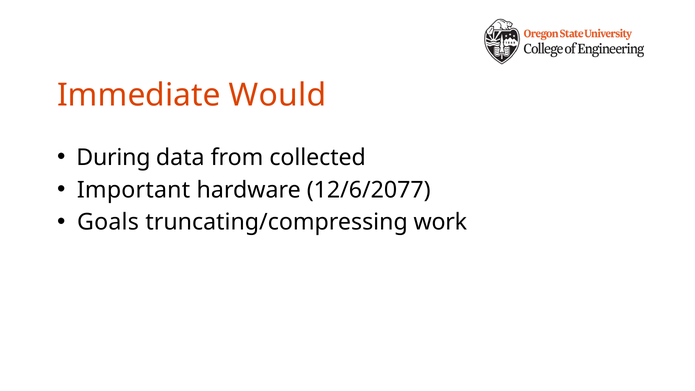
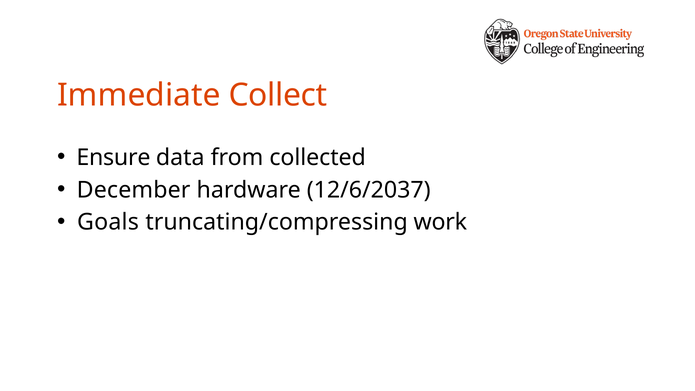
Would: Would -> Collect (278, 95)
During: During -> Ensure (113, 157)
Important: Important -> December (134, 190)
12/6/2077: 12/6/2077 -> 12/6/2037 (369, 190)
